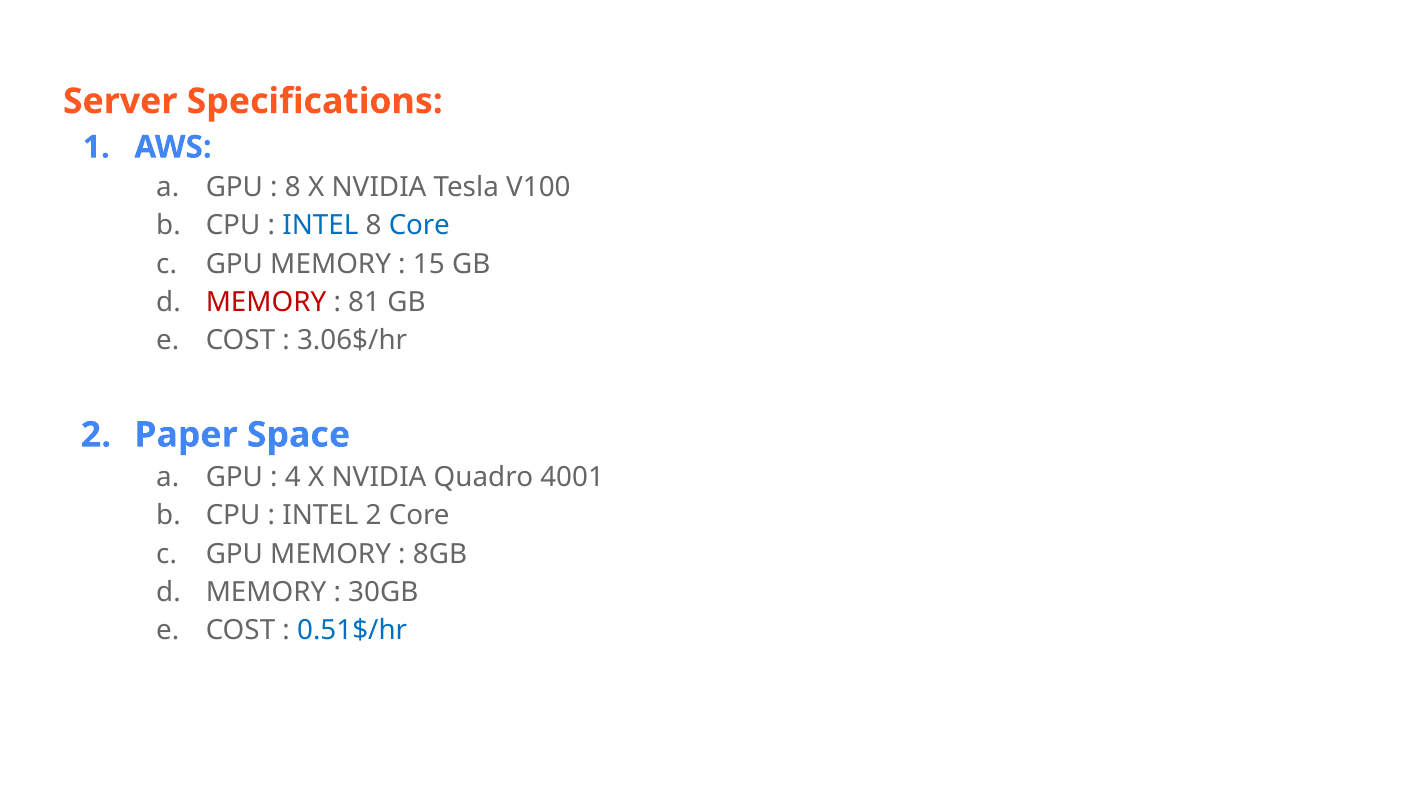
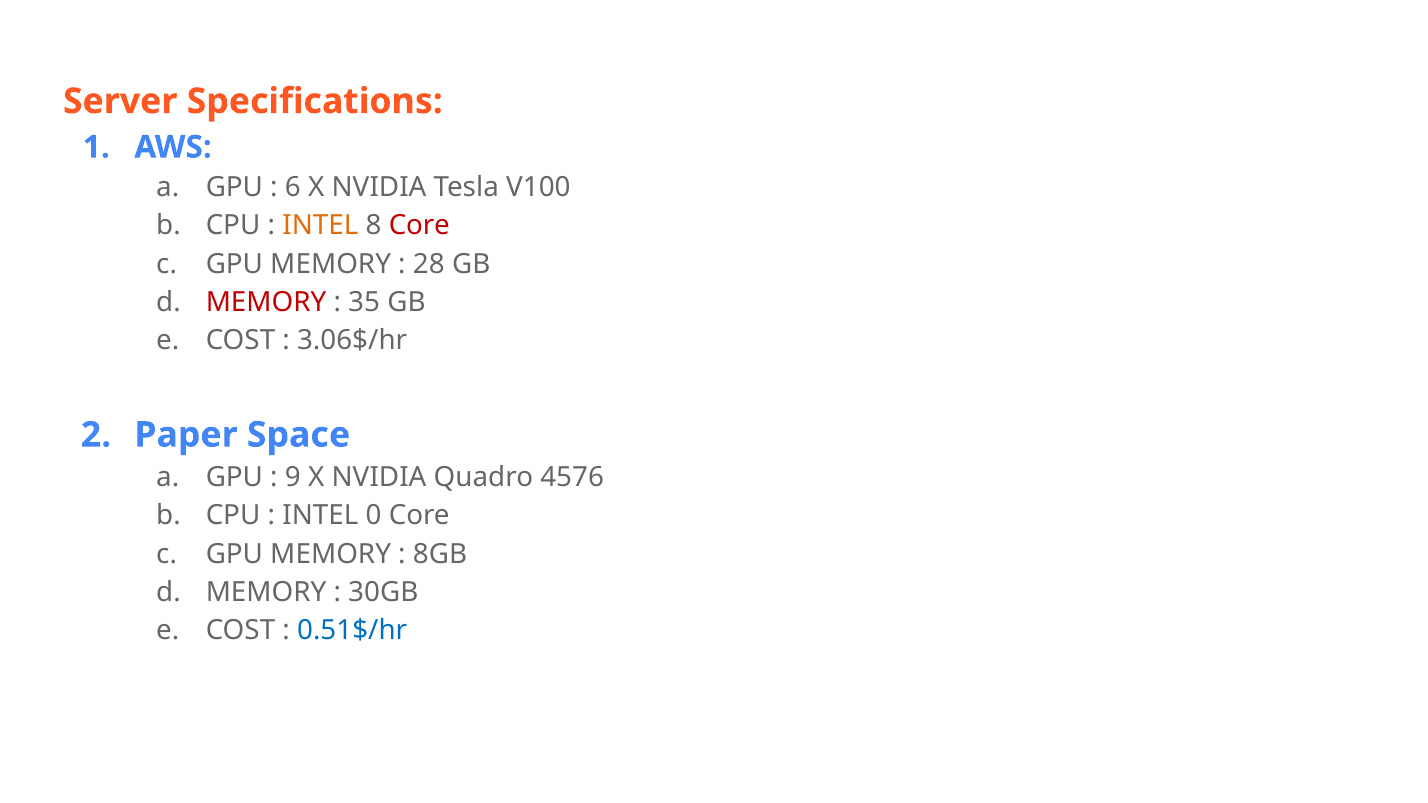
8: 8 -> 6 (293, 188)
INTEL colour: blue -> orange (320, 226)
Core colour: blue -> red (419, 226)
15: 15 -> 28 (429, 264)
81: 81 -> 35 (364, 302)
4: 4 -> 9 (293, 477)
4001: 4001 -> 4576 (572, 477)
INTEL 2: 2 -> 0 (373, 516)
